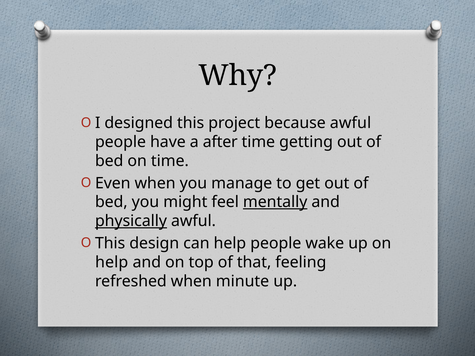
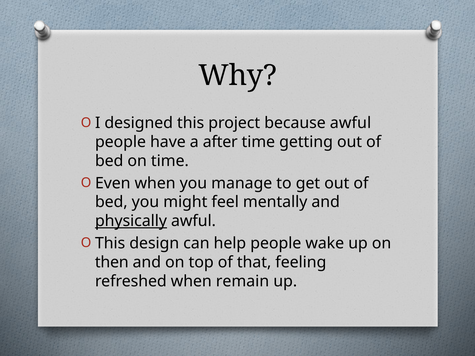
mentally underline: present -> none (275, 202)
help: help -> then (112, 262)
minute: minute -> remain (243, 281)
